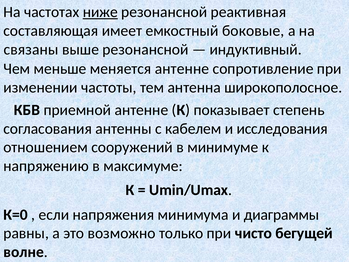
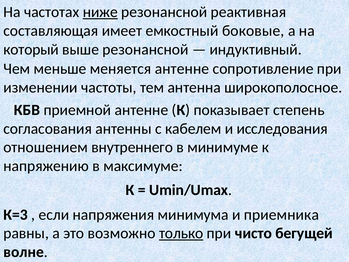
связаны: связаны -> который (31, 49)
сооружений: сооружений -> внутреннего (132, 147)
К=0: К=0 -> К=3 (16, 214)
диаграммы: диаграммы -> приемника (281, 214)
только underline: none -> present (181, 233)
